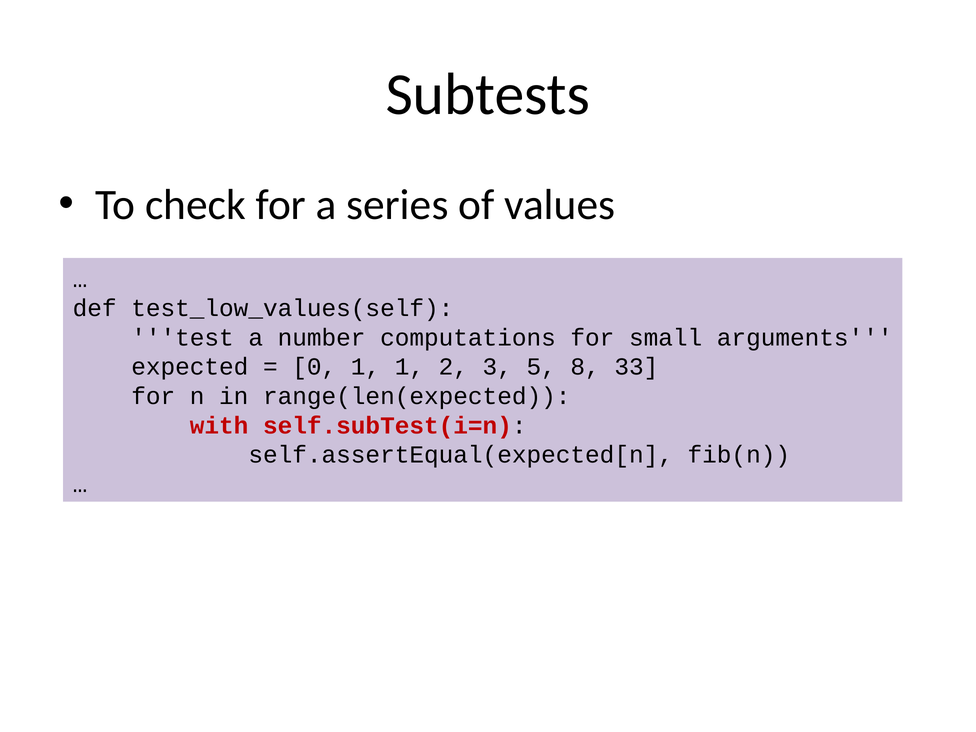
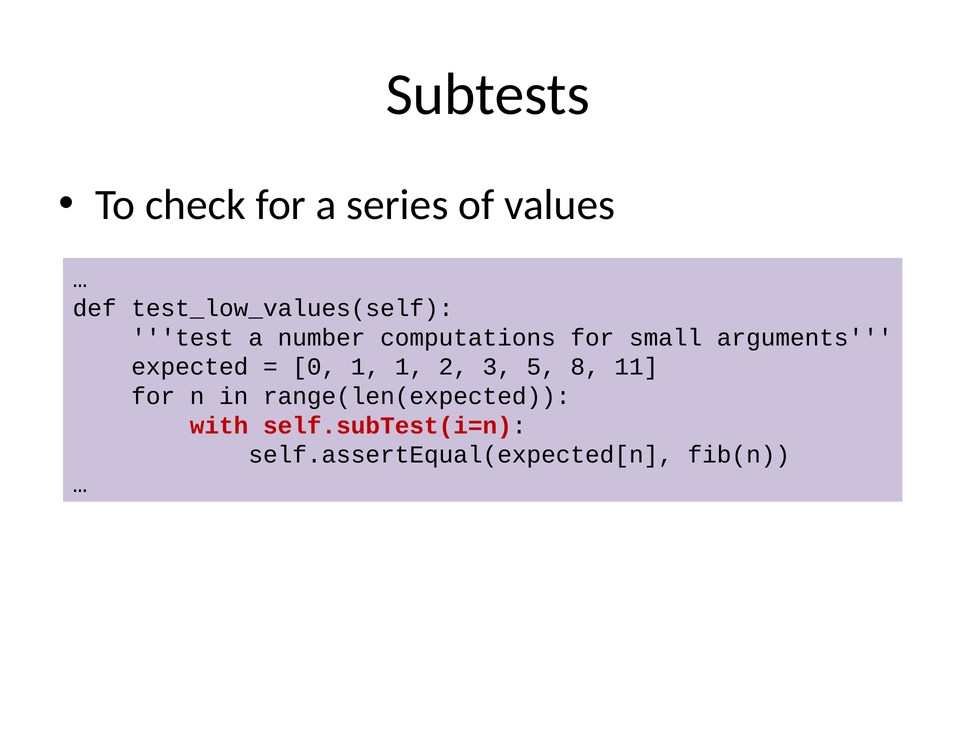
33: 33 -> 11 (636, 367)
